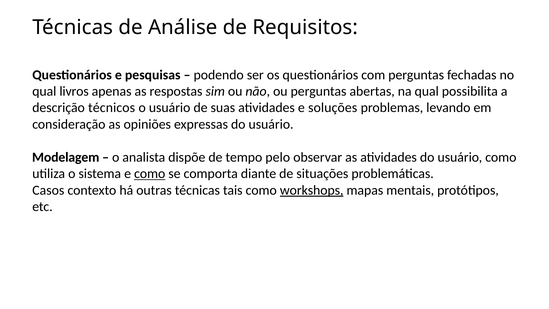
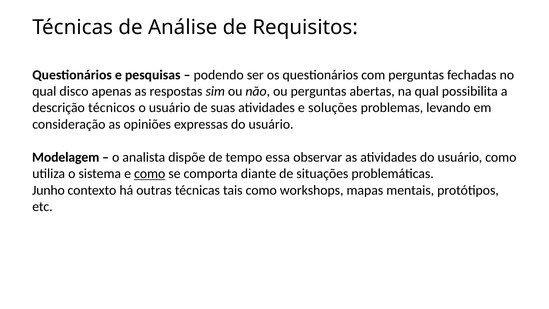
livros: livros -> disco (74, 91)
pelo: pelo -> essa (278, 157)
Casos: Casos -> Junho (48, 190)
workshops underline: present -> none (312, 190)
